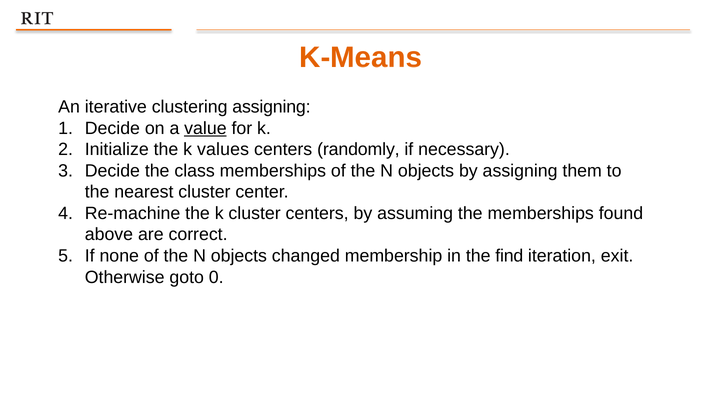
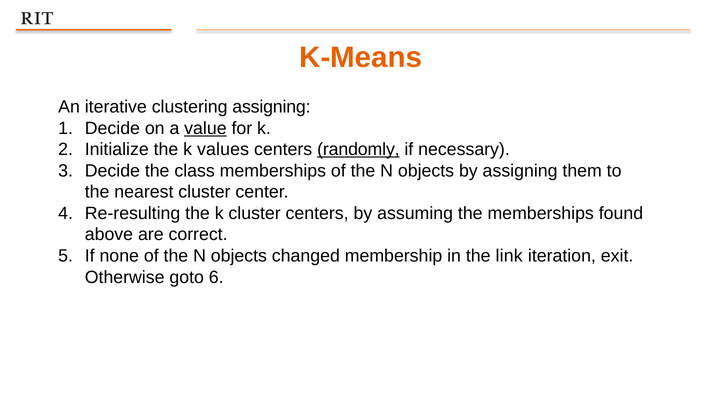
randomly underline: none -> present (358, 149)
Re-machine: Re-machine -> Re-resulting (133, 213)
find: find -> link (509, 256)
0: 0 -> 6 (216, 277)
